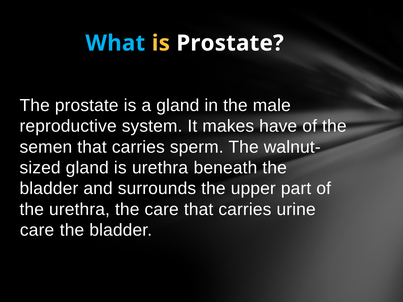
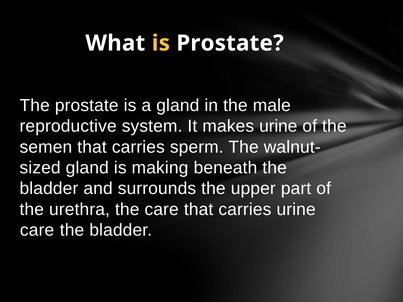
What colour: light blue -> white (115, 43)
makes have: have -> urine (278, 126)
is urethra: urethra -> making (160, 168)
